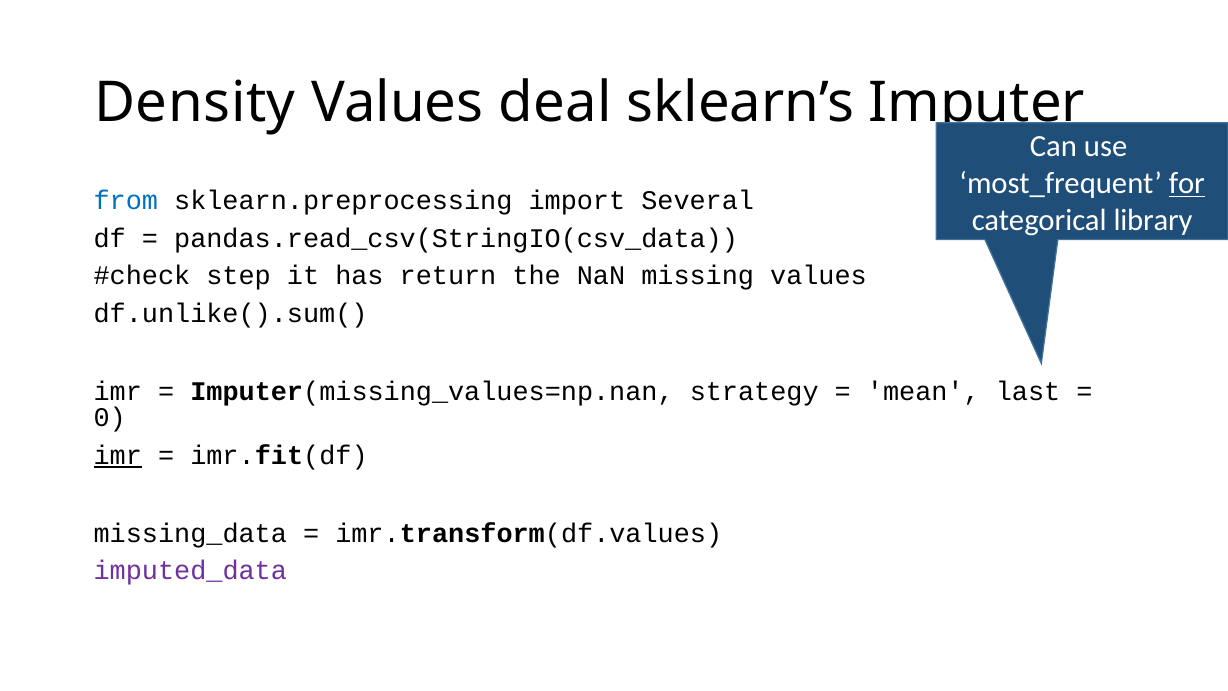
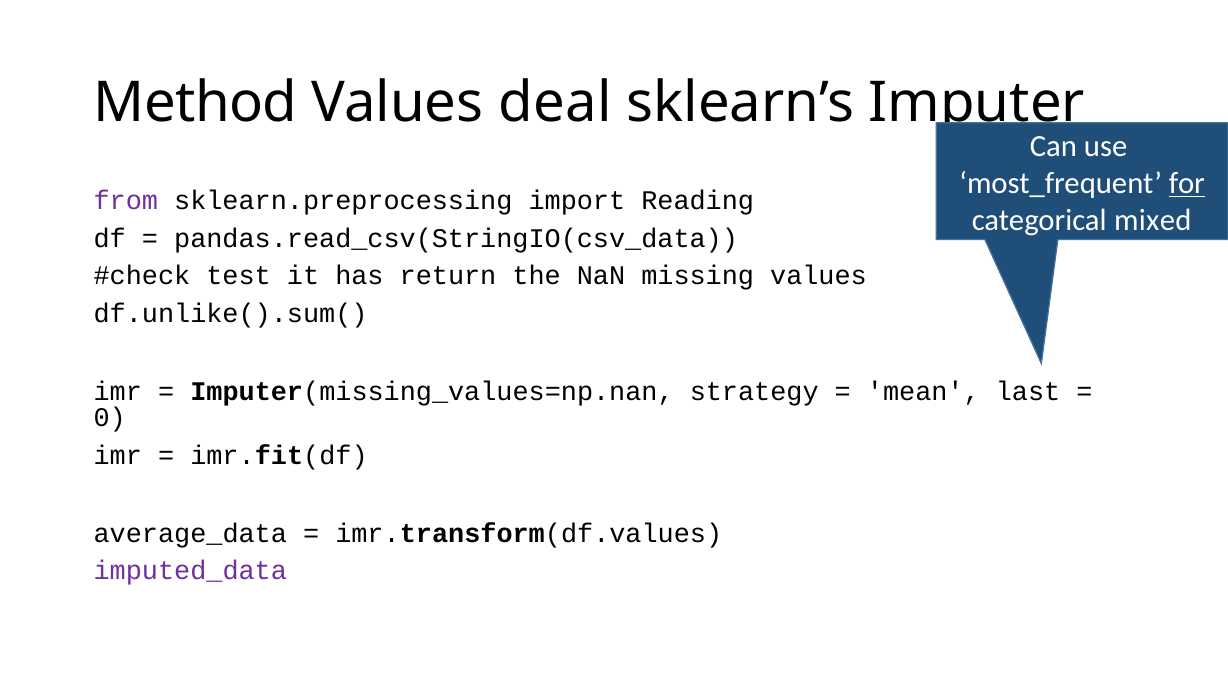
Density: Density -> Method (196, 103)
from colour: blue -> purple (126, 200)
Several: Several -> Reading (698, 200)
library: library -> mixed (1153, 220)
step: step -> test (239, 276)
imr underline: present -> none (118, 455)
missing_data: missing_data -> average_data (190, 533)
